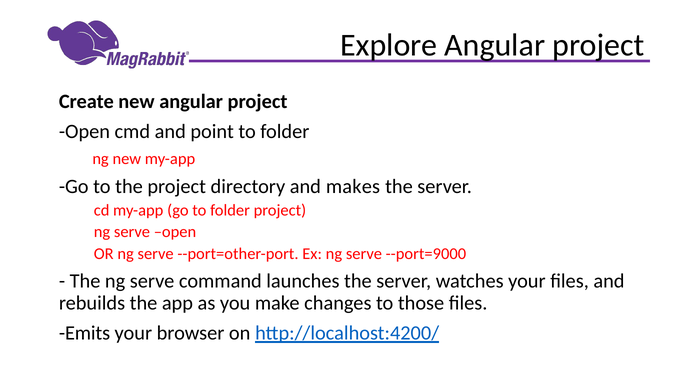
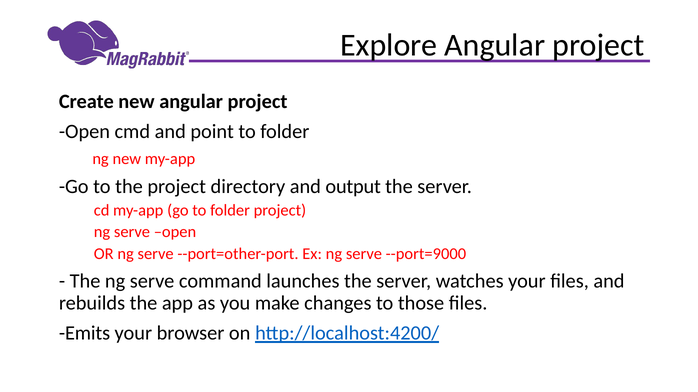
makes: makes -> output (353, 187)
